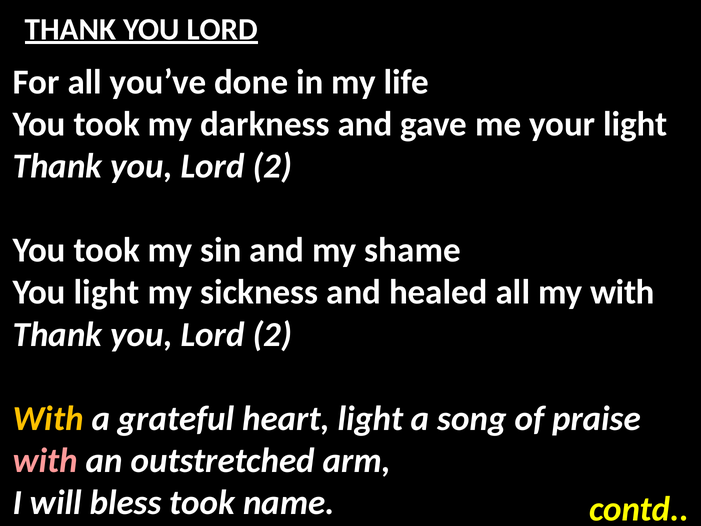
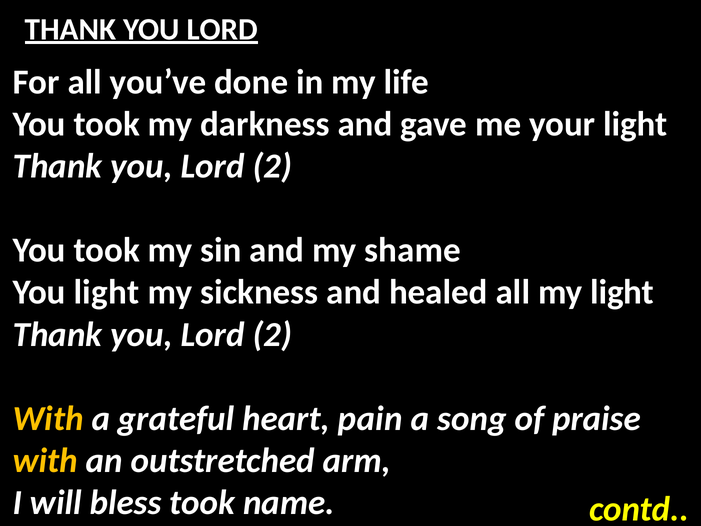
my with: with -> light (622, 292)
heart light: light -> pain (370, 418)
with colour: pink -> yellow (45, 461)
